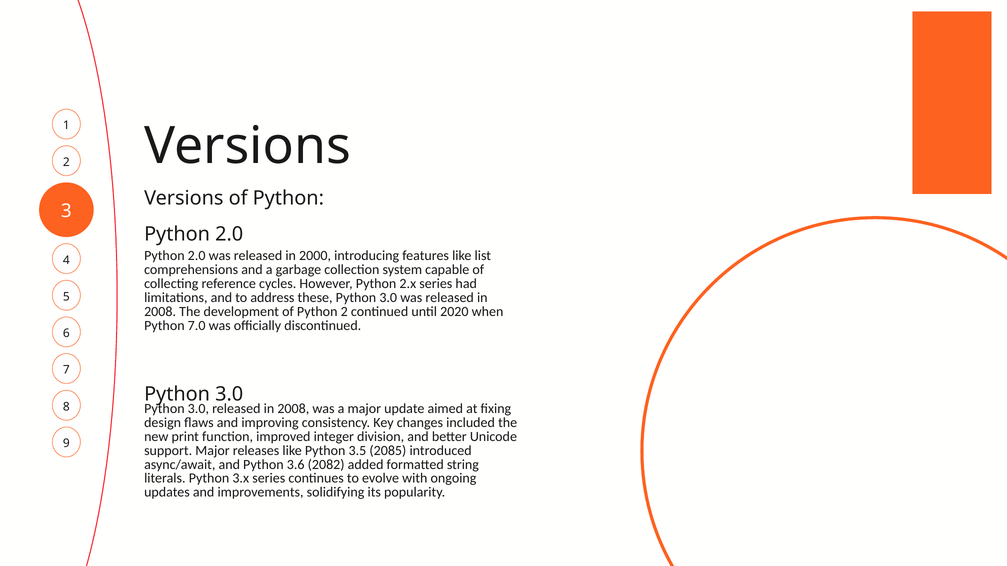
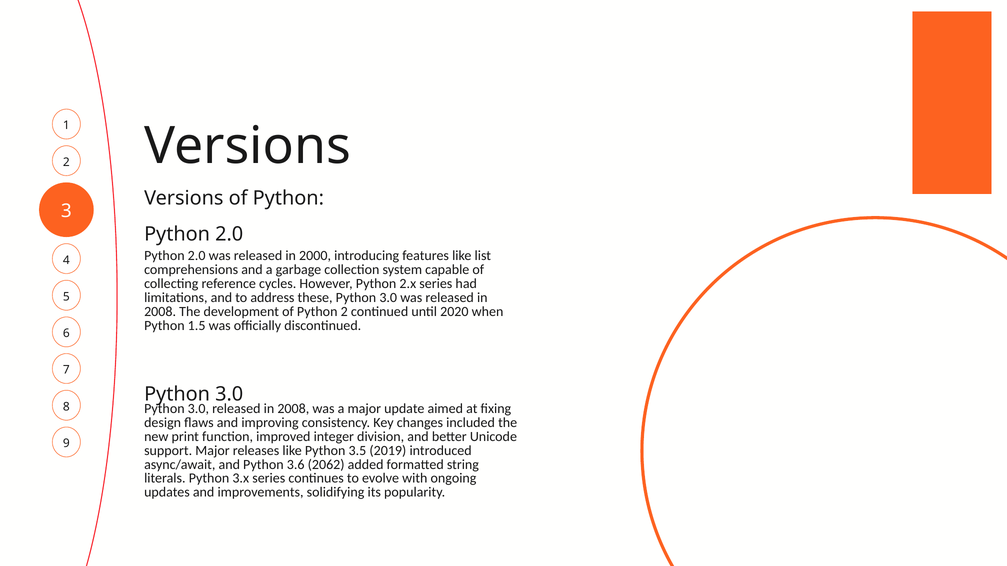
7.0: 7.0 -> 1.5 (197, 326)
2085: 2085 -> 2019 (388, 451)
2082: 2082 -> 2062 (326, 465)
